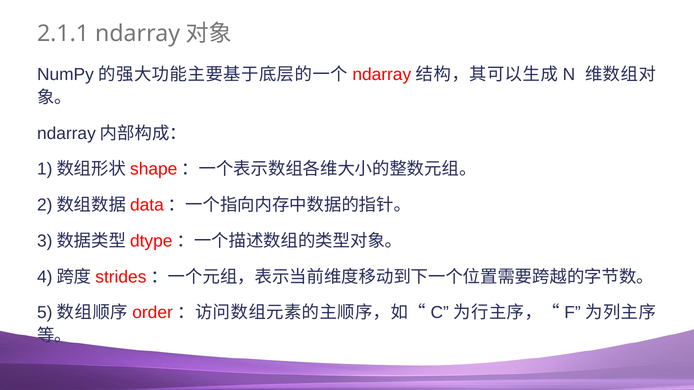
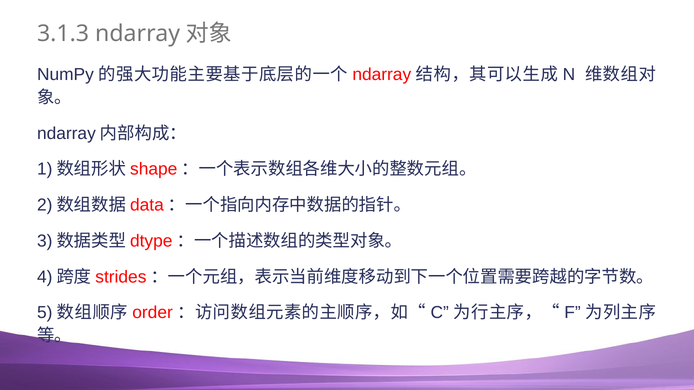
2.1.1: 2.1.1 -> 3.1.3 (63, 34)
